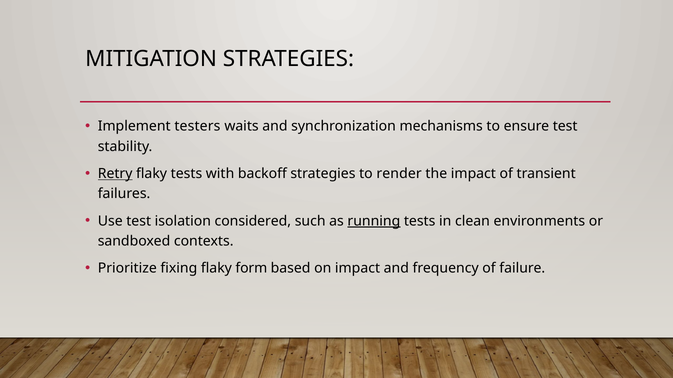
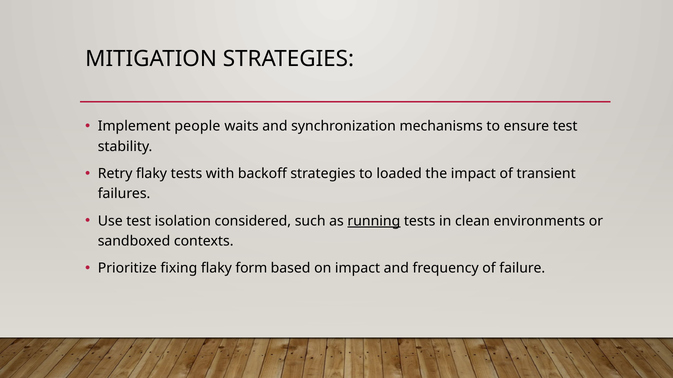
testers: testers -> people (197, 127)
Retry underline: present -> none (115, 174)
render: render -> loaded (399, 174)
